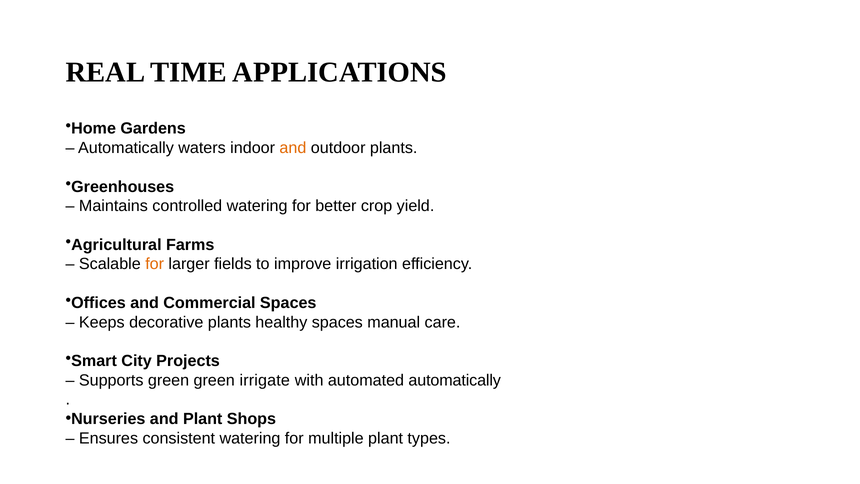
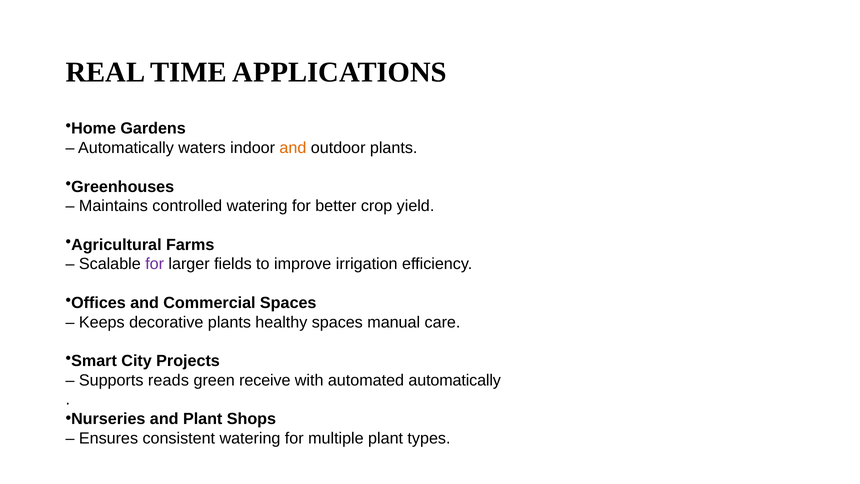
for colour: orange -> purple (155, 264)
Supports green: green -> reads (168, 380)
irrigate: irrigate -> receive (265, 380)
